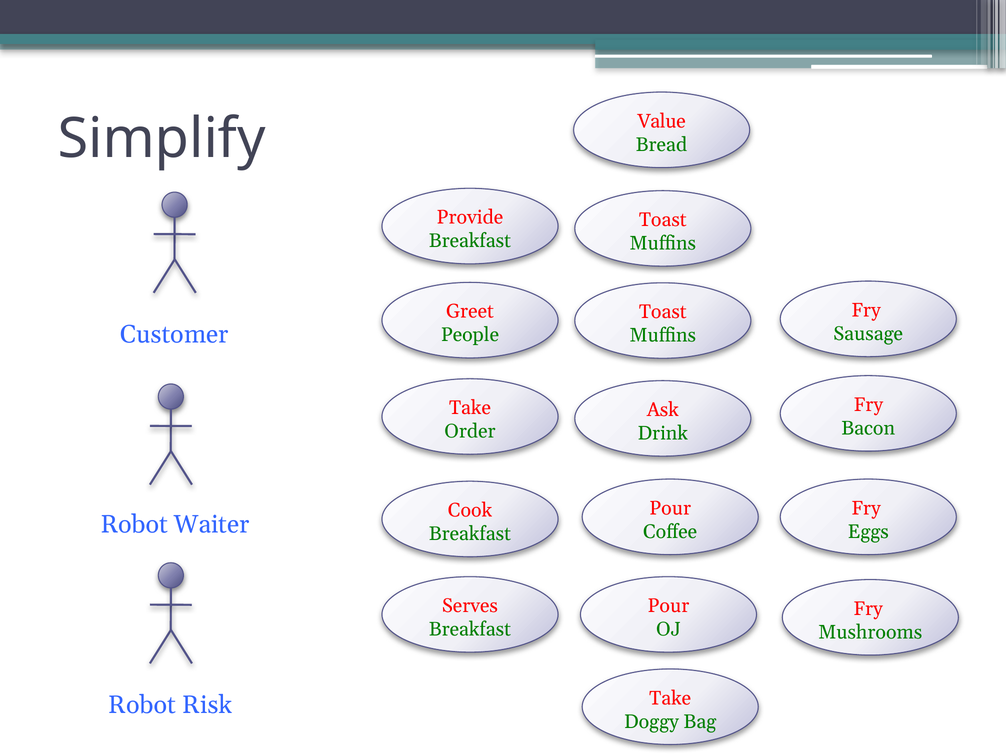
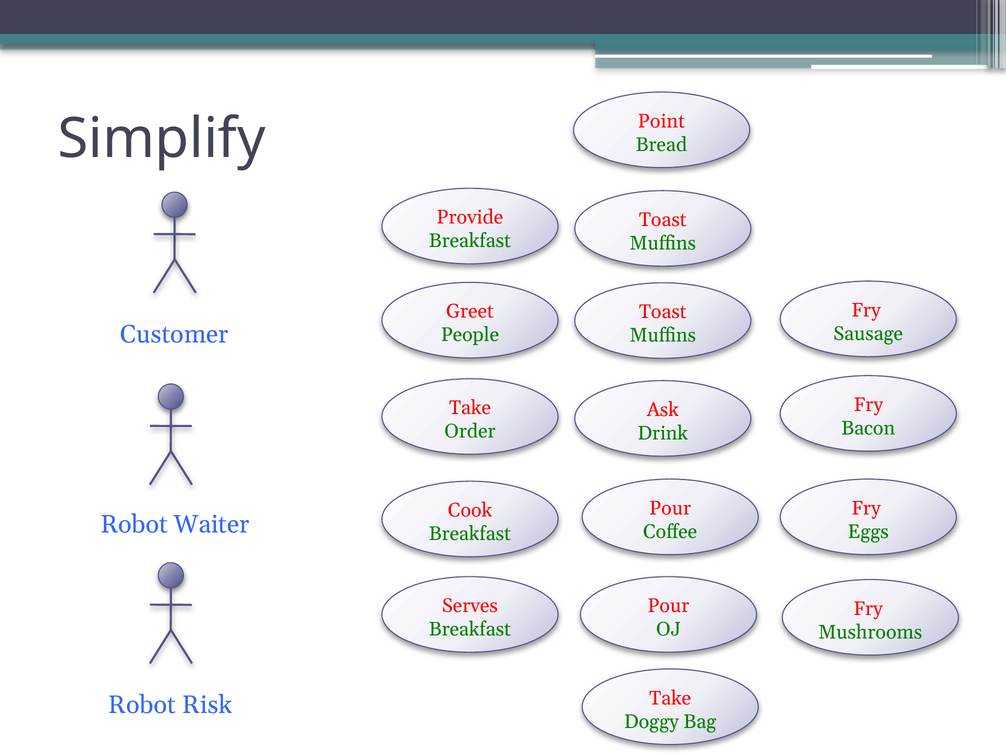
Value: Value -> Point (661, 121)
